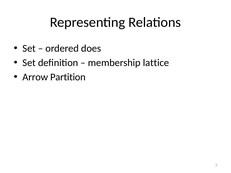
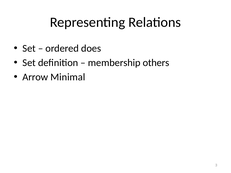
lattice: lattice -> others (156, 63)
Partition: Partition -> Minimal (68, 77)
